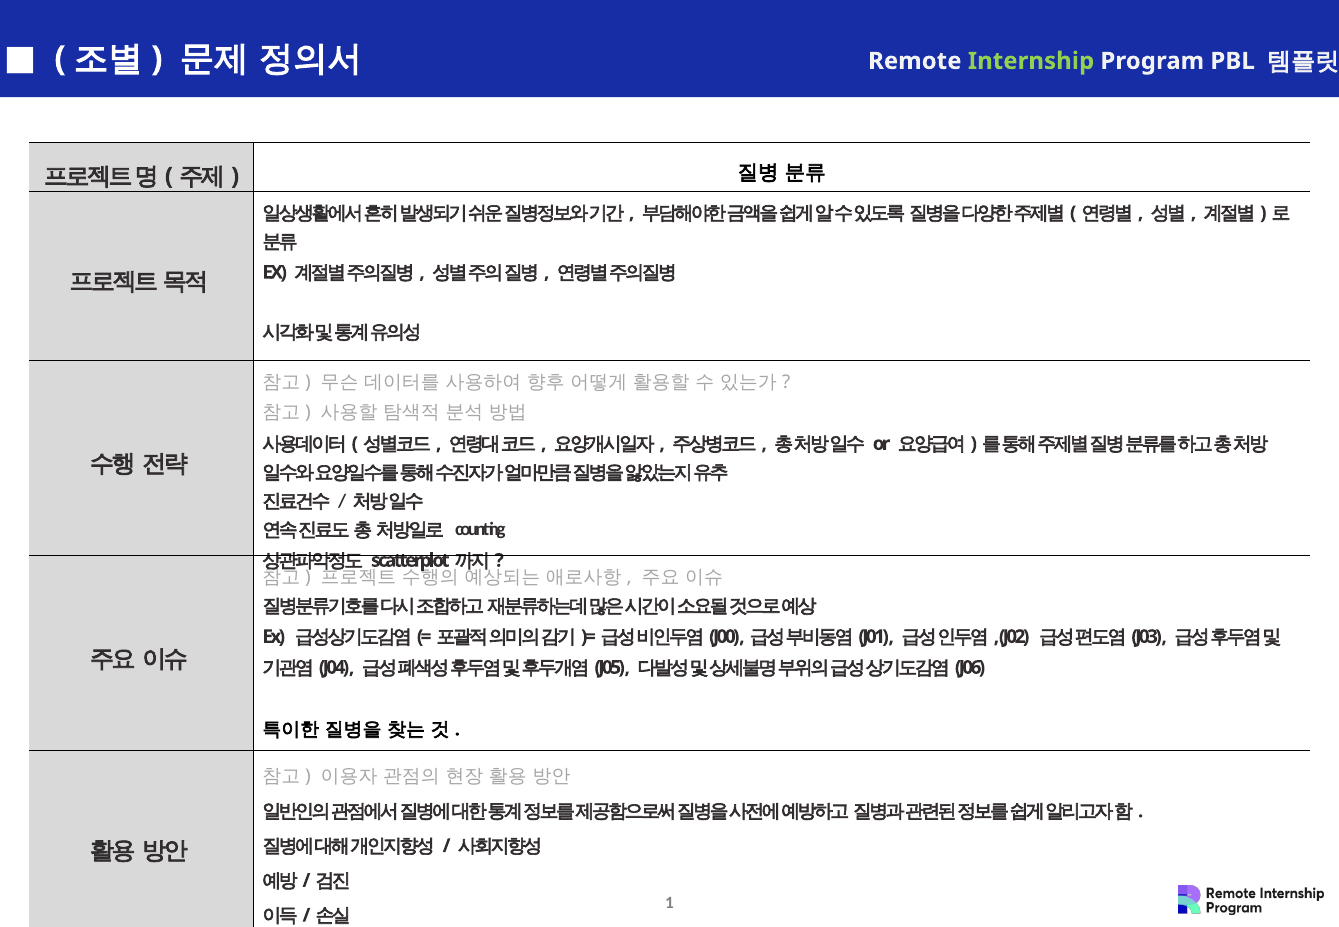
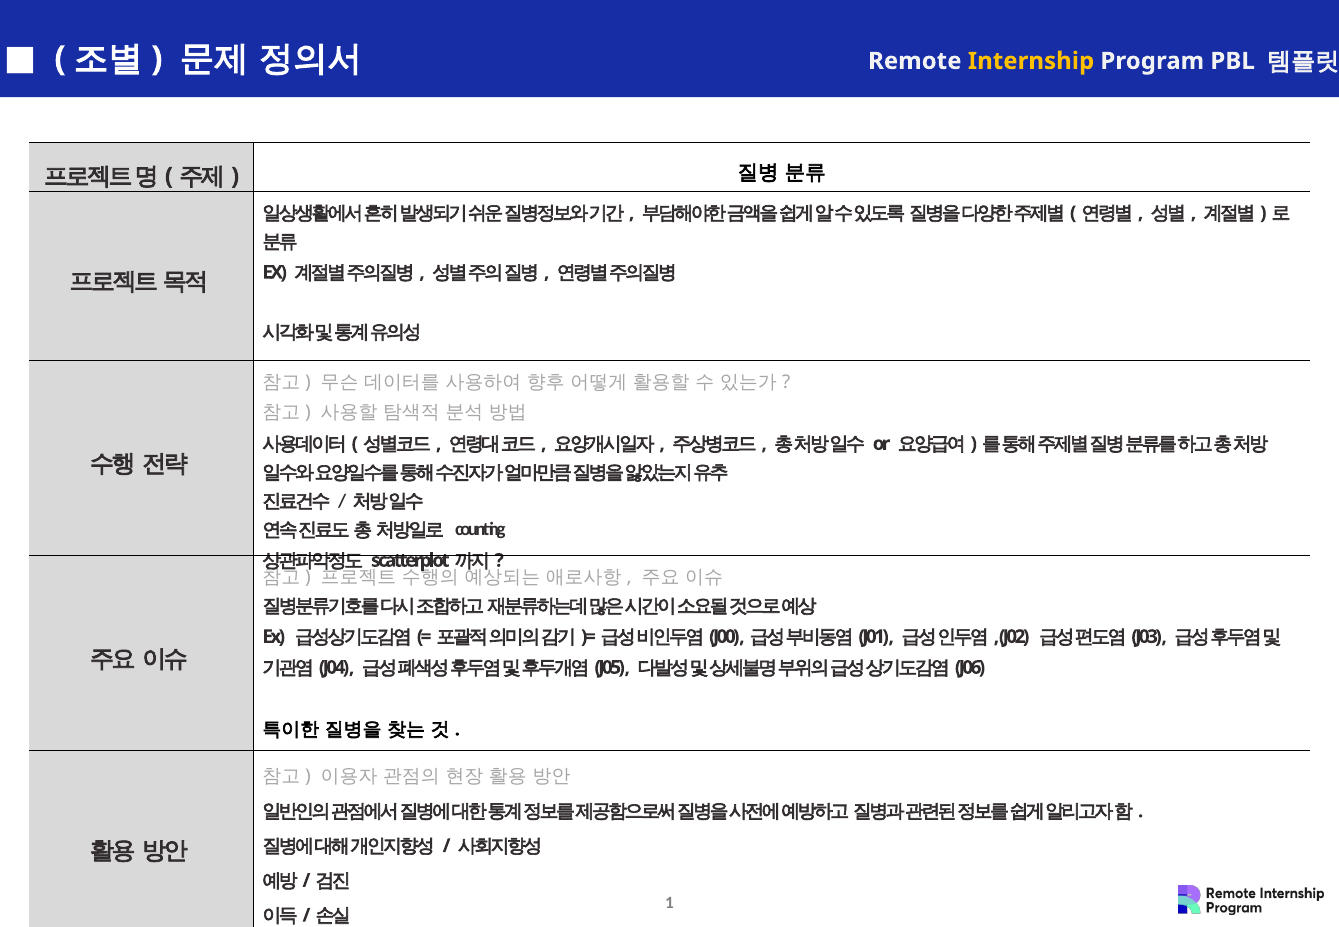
Internship colour: light green -> yellow (1031, 61)
